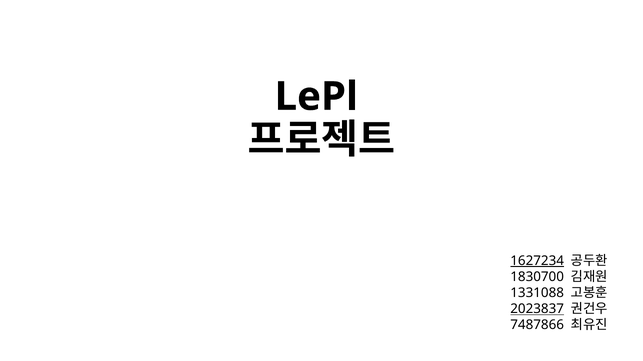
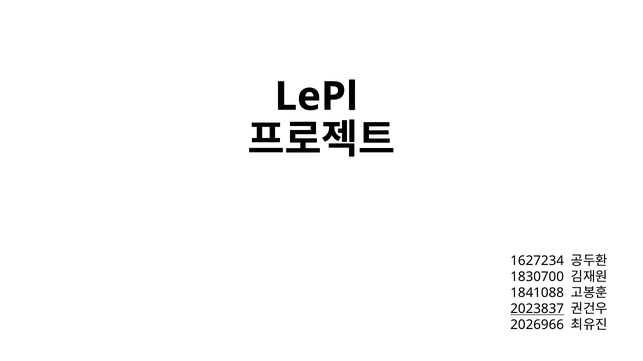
1627234 underline: present -> none (537, 261)
1331088: 1331088 -> 1841088 (537, 293)
7487866: 7487866 -> 2026966 (537, 326)
